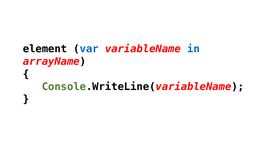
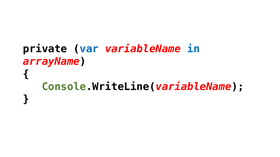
element: element -> private (45, 49)
